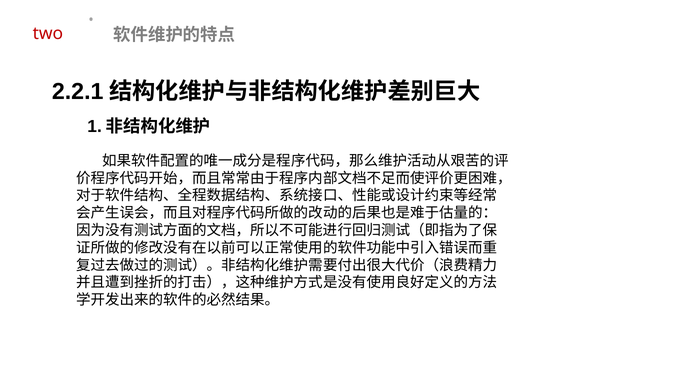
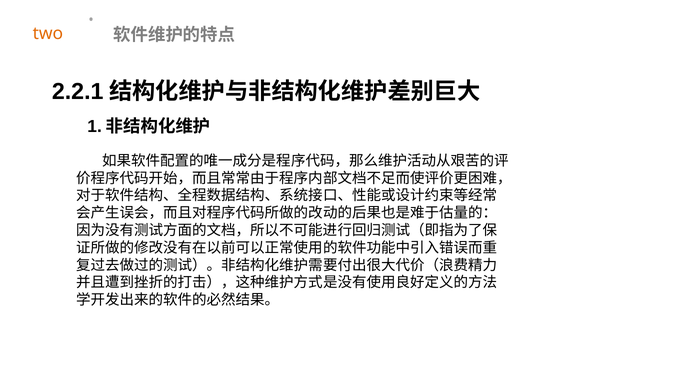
two colour: red -> orange (48, 34)
